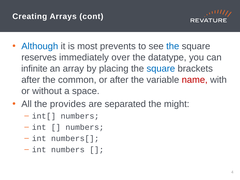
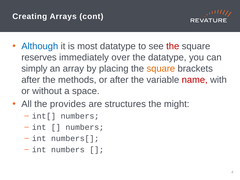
most prevents: prevents -> datatype (118, 46)
the colour: blue -> red (173, 46)
infinite: infinite -> simply (34, 69)
square colour: blue -> orange (161, 69)
common: common -> methods (77, 80)
separated: separated -> structures (125, 104)
